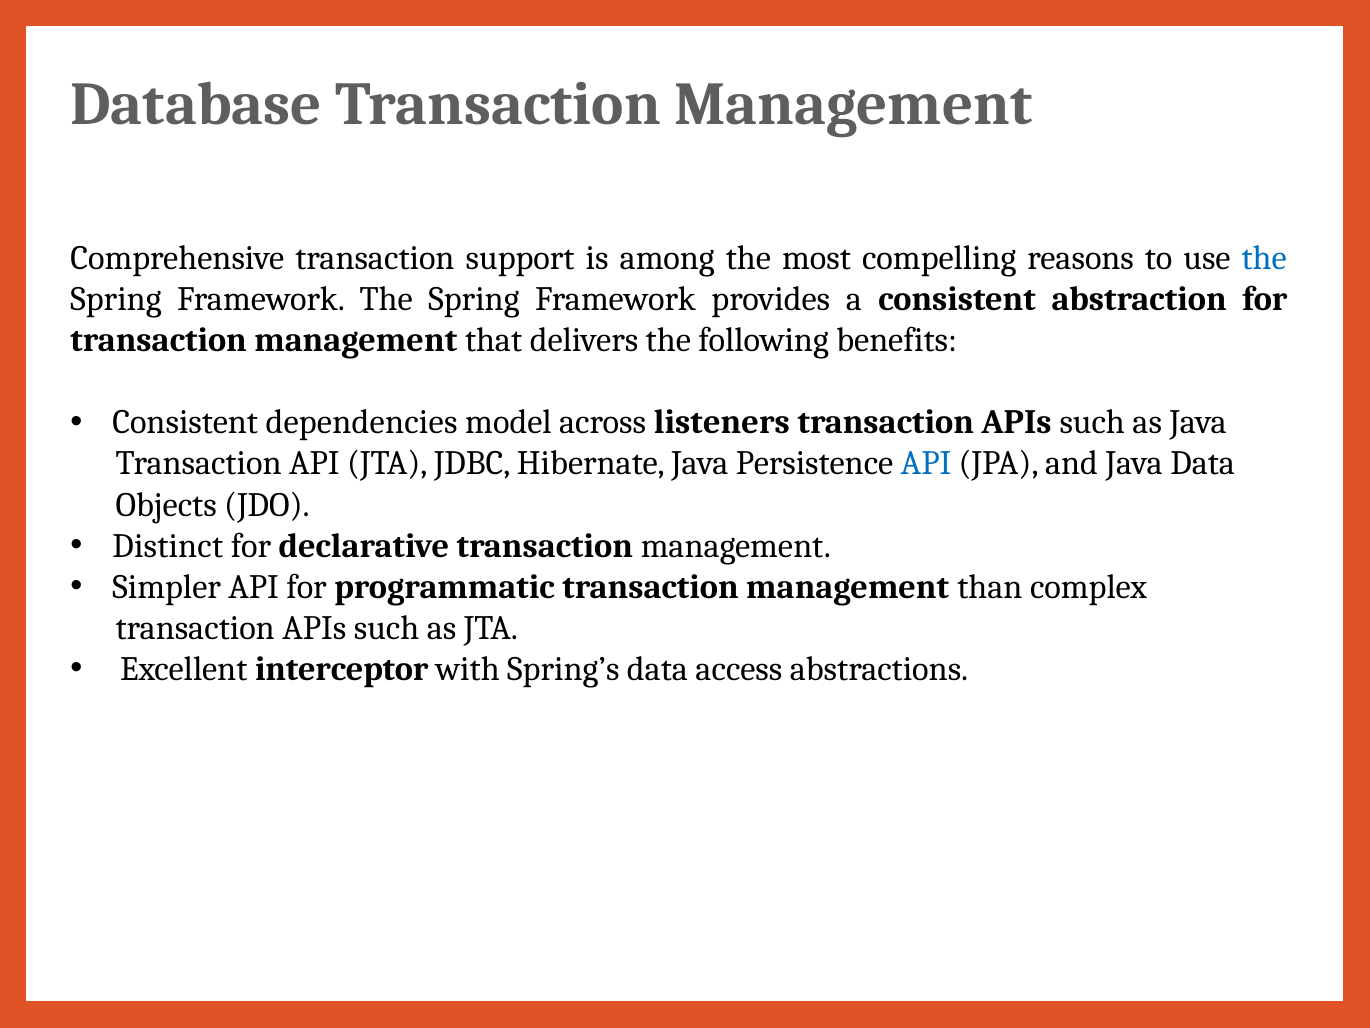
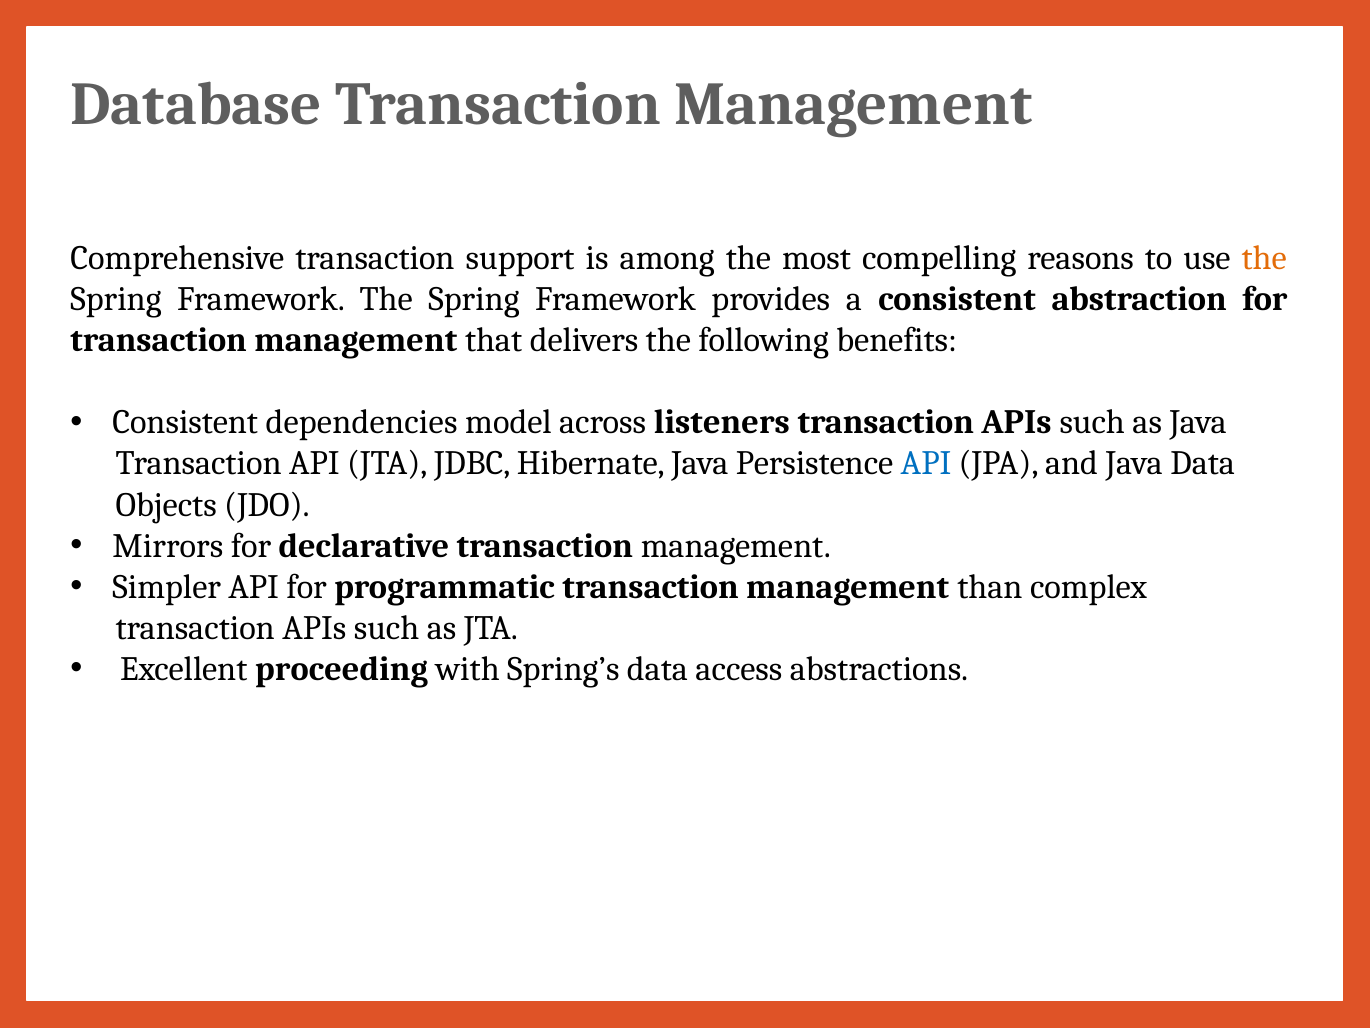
the colour: blue -> orange (1264, 258)
Distinct: Distinct -> Mirrors (168, 546)
interceptor: interceptor -> proceeding (342, 669)
